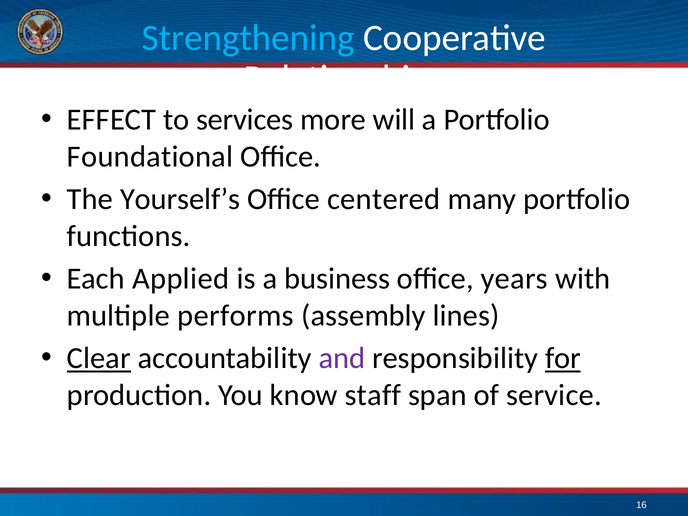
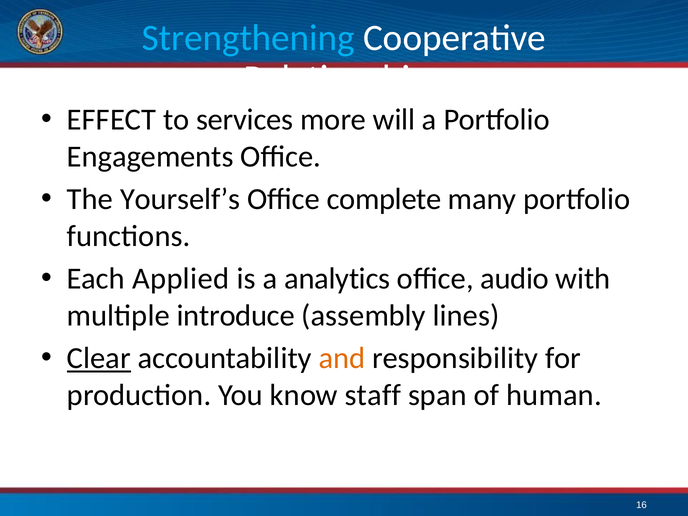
Foundational: Foundational -> Engagements (150, 156)
centered: centered -> complete (384, 199)
business: business -> analytics (337, 279)
years: years -> audio (515, 279)
performs: performs -> introduce (236, 315)
and colour: purple -> orange (342, 358)
for underline: present -> none (563, 358)
service: service -> human (554, 395)
